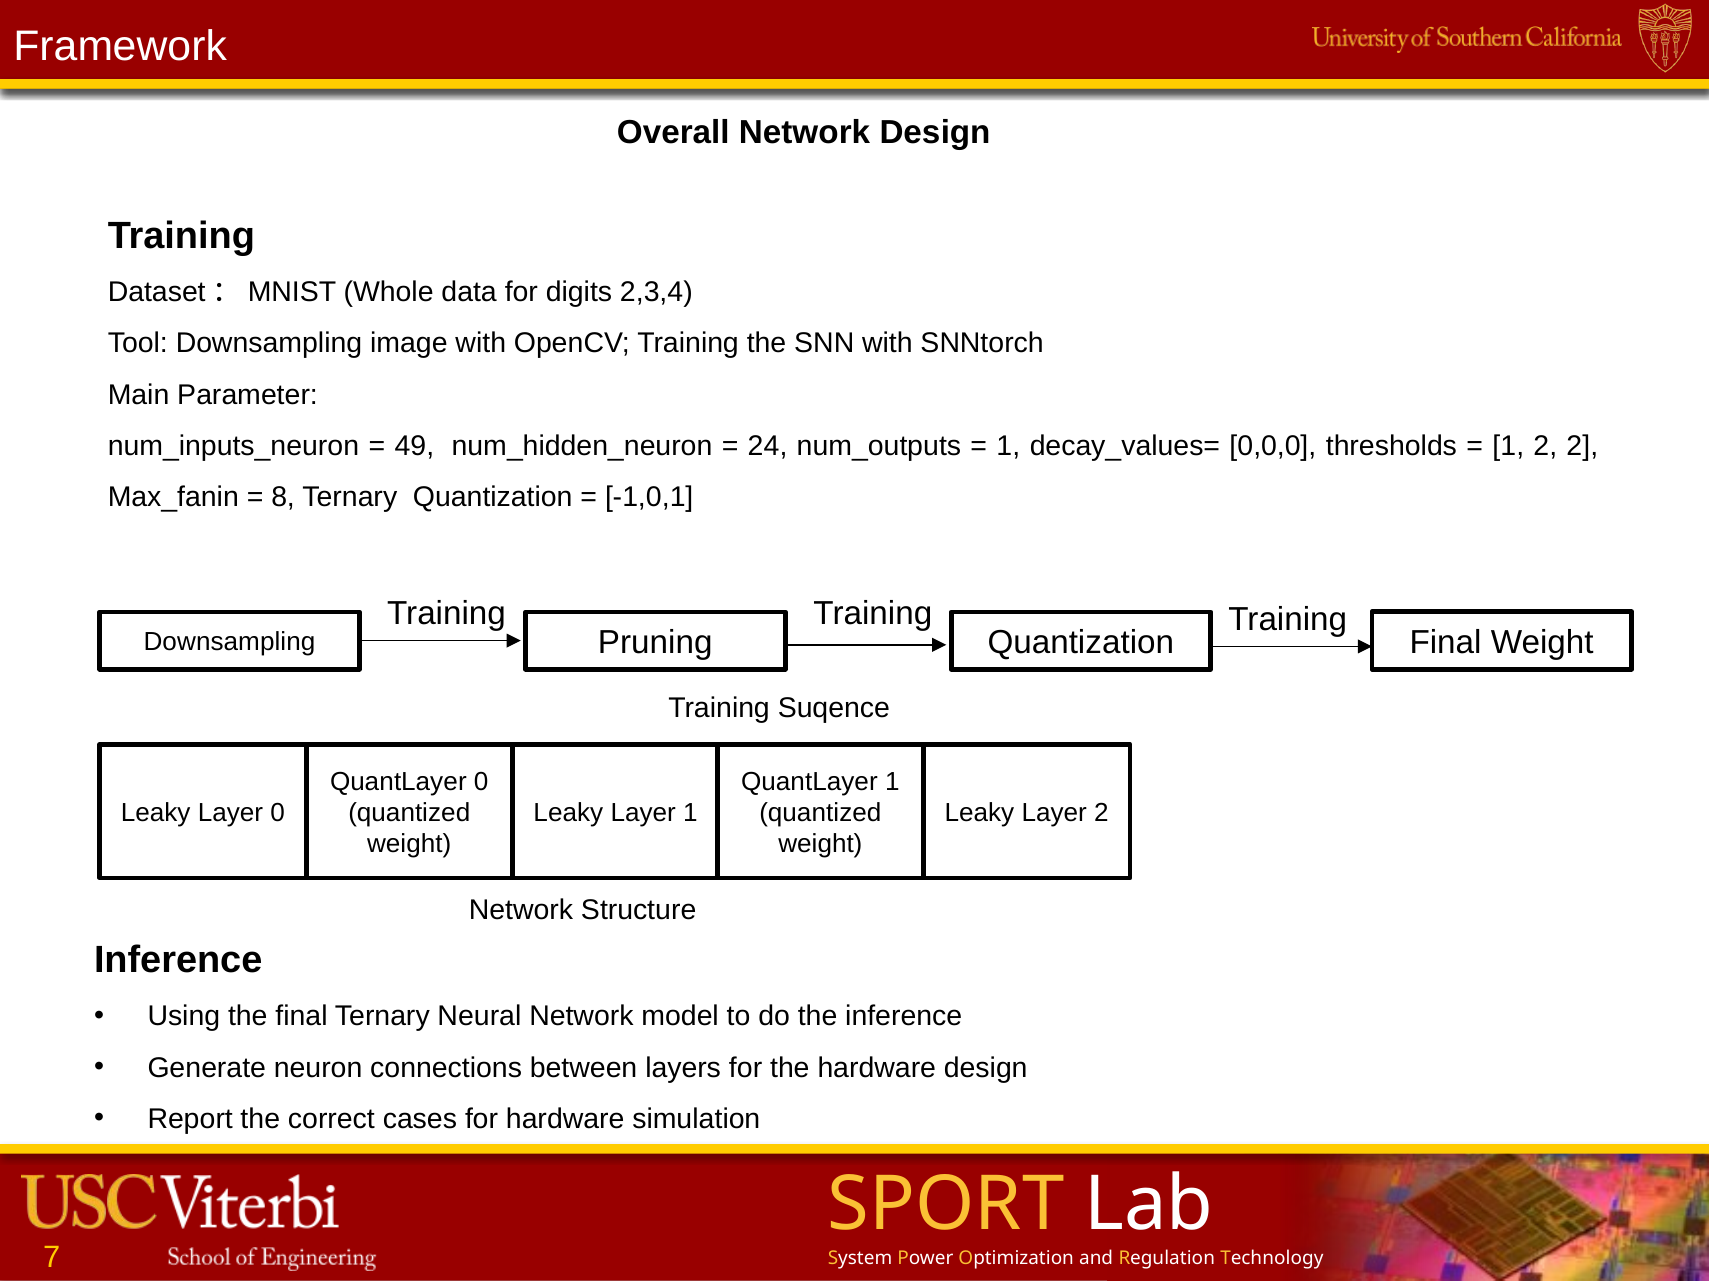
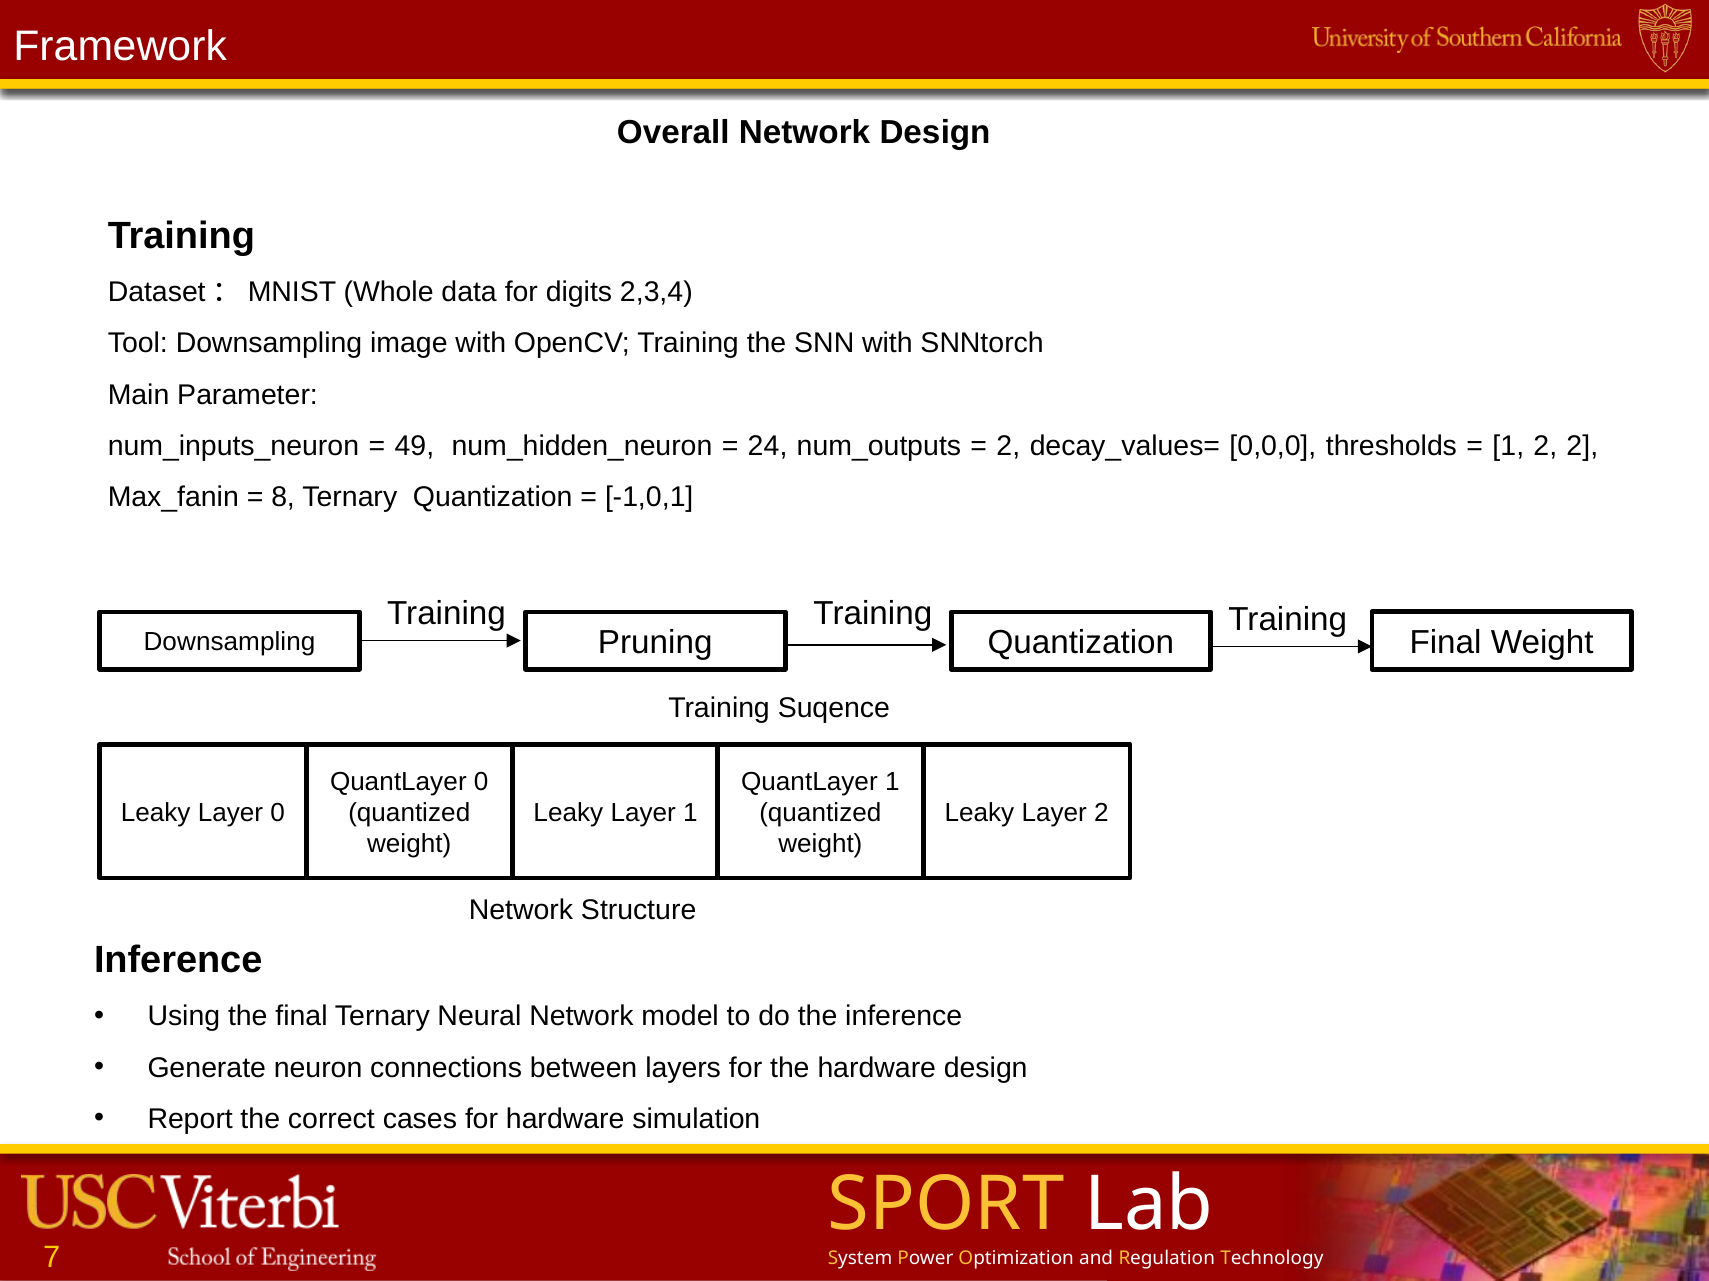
1: 1 -> 2 (1008, 446)
